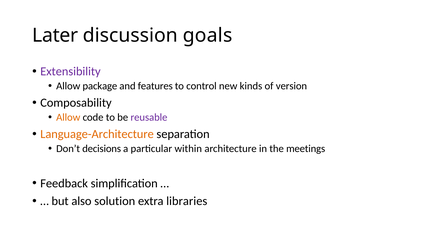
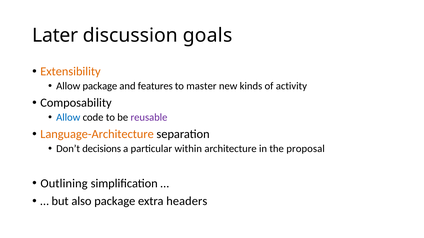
Extensibility colour: purple -> orange (70, 72)
control: control -> master (201, 86)
version: version -> activity (291, 86)
Allow colour: orange -> blue (68, 118)
meetings: meetings -> proposal (306, 149)
Feedback: Feedback -> Outlining (64, 184)
also solution: solution -> package (115, 202)
libraries: libraries -> headers (187, 202)
